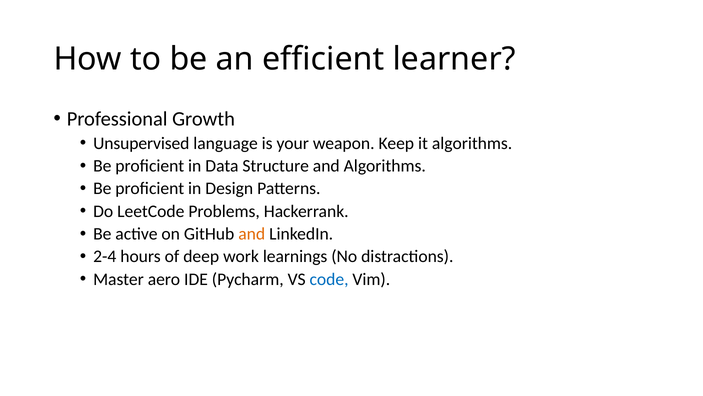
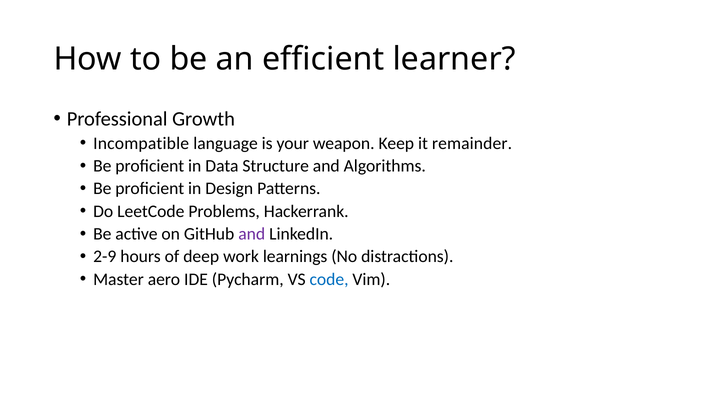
Unsupervised: Unsupervised -> Incompatible (141, 143)
it algorithms: algorithms -> remainder (472, 143)
and colour: orange -> purple (252, 234)
2-4: 2-4 -> 2-9 (105, 256)
